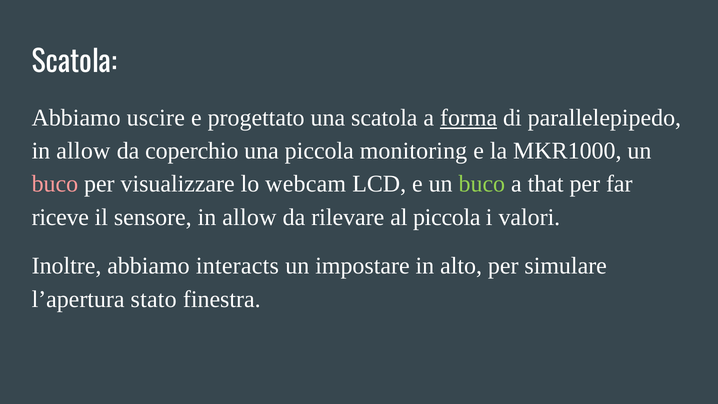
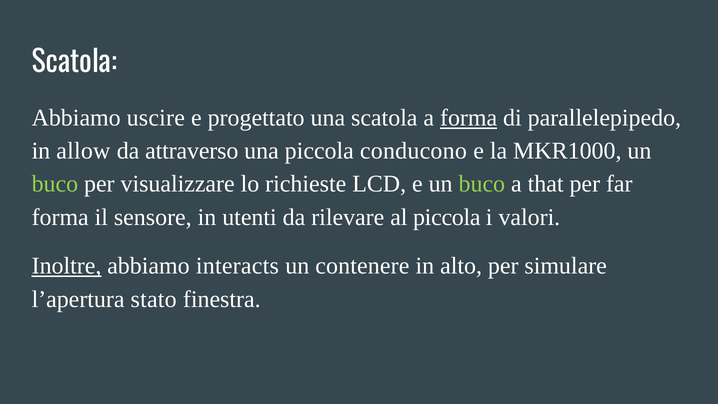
coperchio: coperchio -> attraverso (192, 151)
monitoring: monitoring -> conducono (413, 151)
buco colour: pink -> light green (55, 184)
webcam: webcam -> richieste (306, 184)
riceve: riceve -> forma (60, 217)
sensore in allow: allow -> utenti (249, 217)
Inoltre underline: none -> present (67, 266)
impostare: impostare -> contenere (362, 266)
